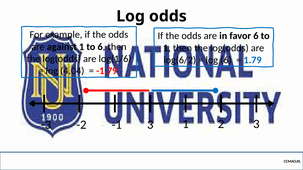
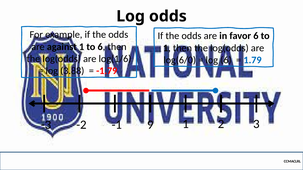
log(6/2: log(6/2 -> log(6/0 (180, 60)
4.04: 4.04 -> 3.88 (72, 71)
-1 3: 3 -> 9 (150, 125)
